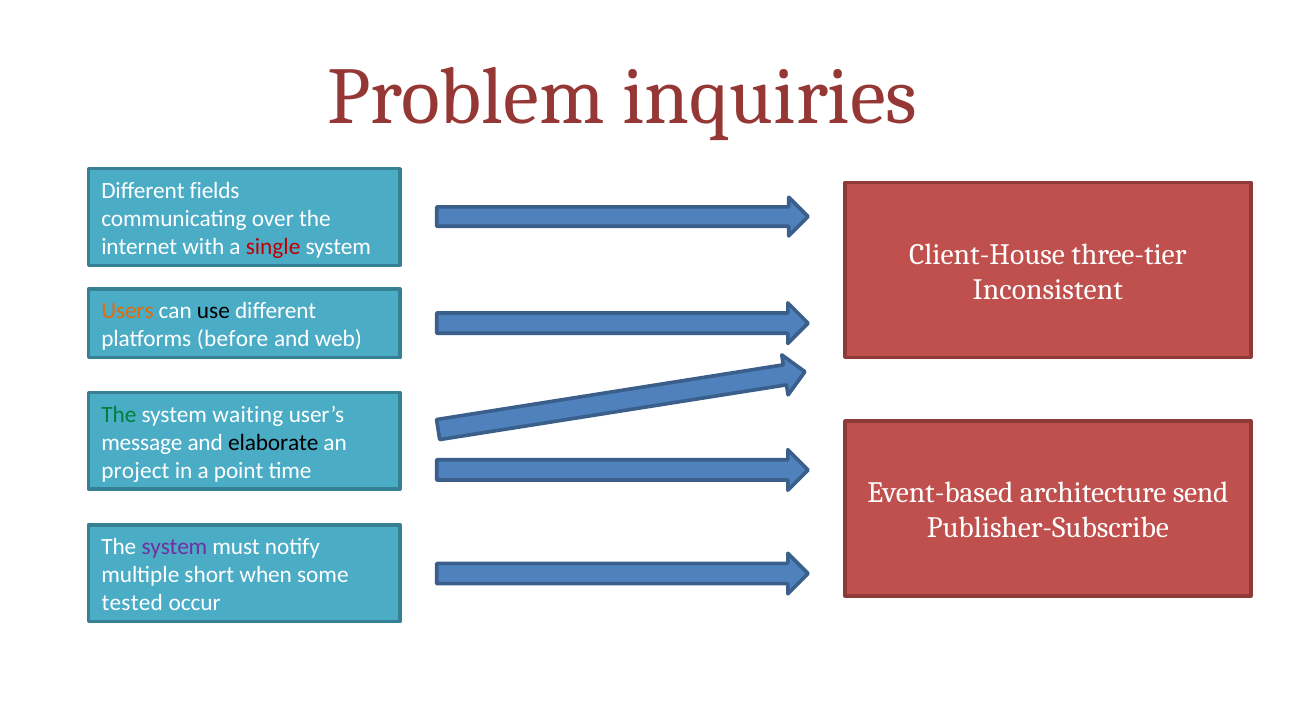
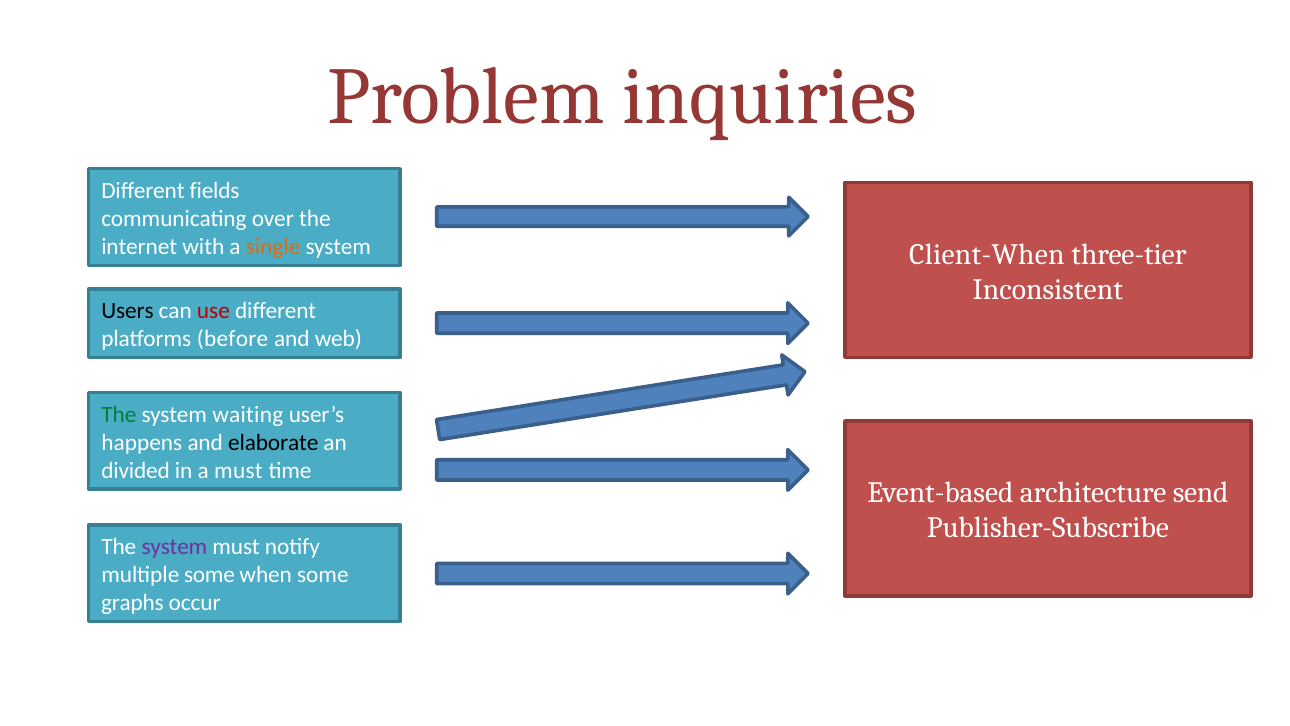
single colour: red -> orange (273, 247)
Client-House: Client-House -> Client-When (987, 254)
Users colour: orange -> black (128, 311)
use colour: black -> red (213, 311)
message: message -> happens (142, 442)
project: project -> divided (136, 470)
a point: point -> must (238, 470)
multiple short: short -> some (209, 574)
tested: tested -> graphs (132, 602)
